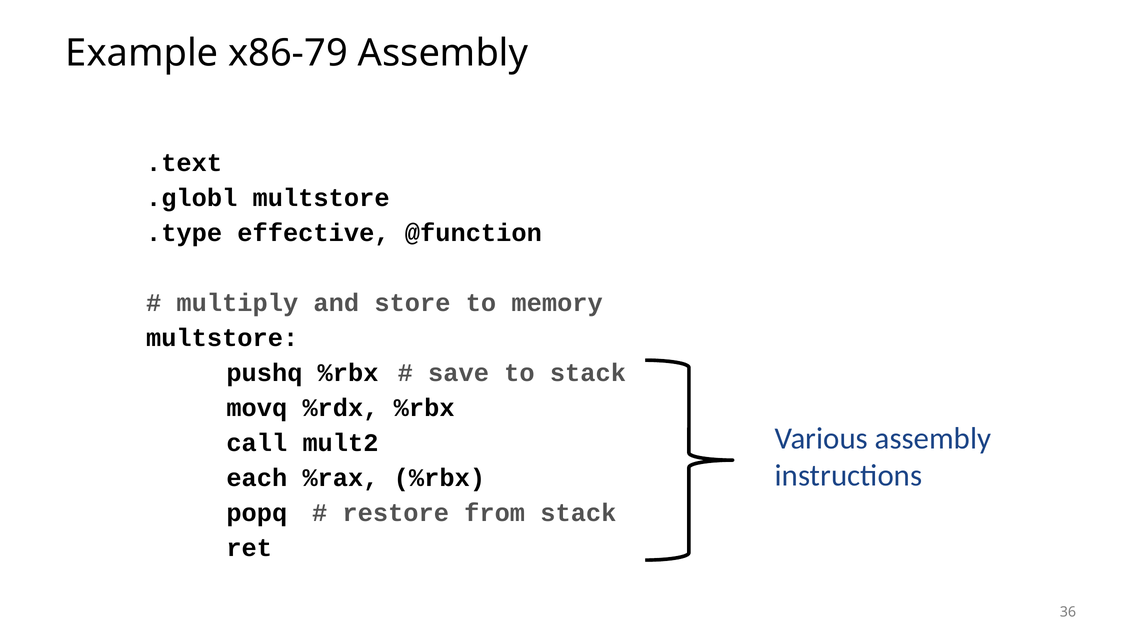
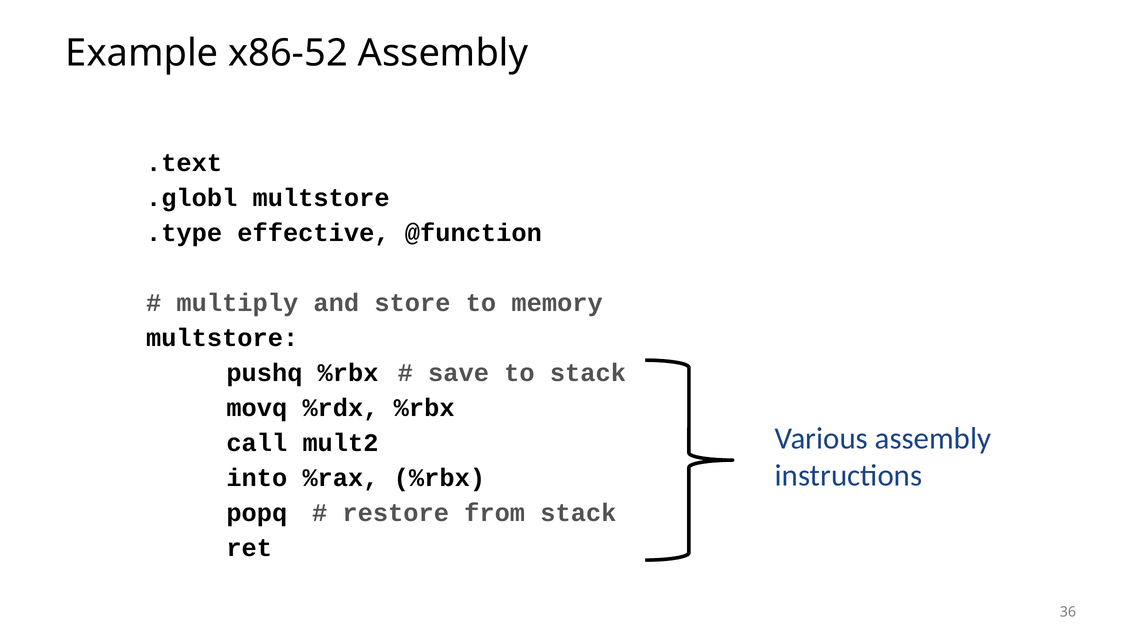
x86-79: x86-79 -> x86-52 (288, 53)
each: each -> into (257, 478)
